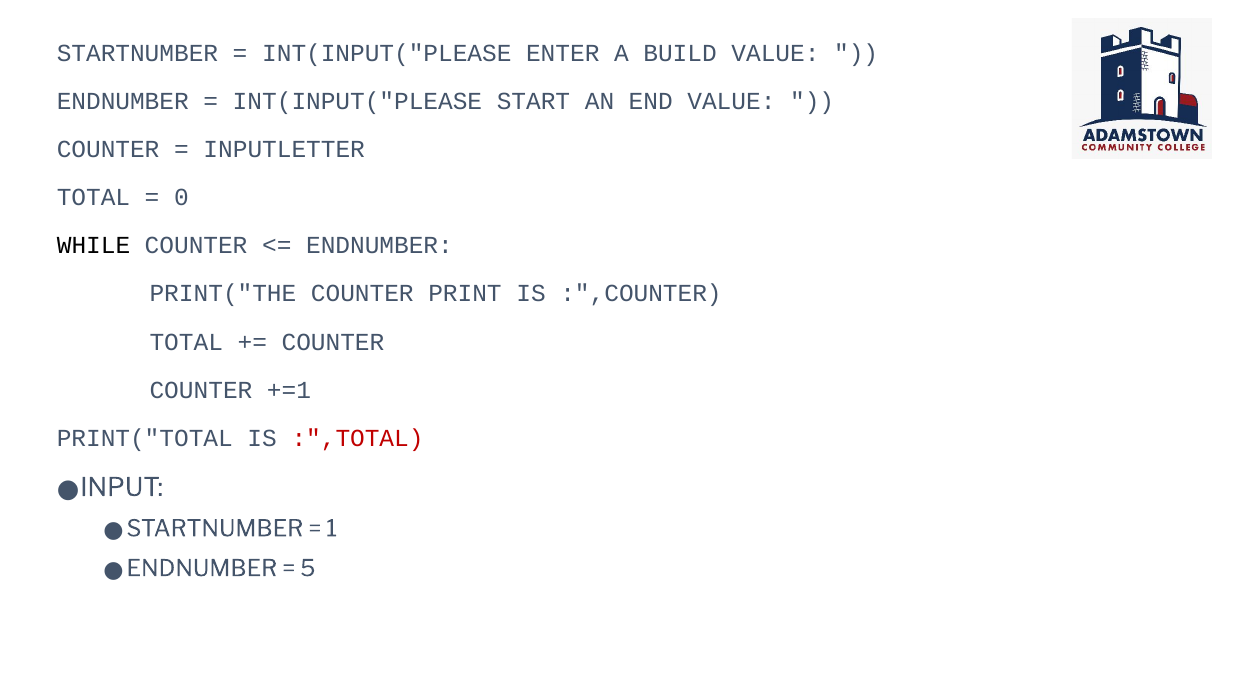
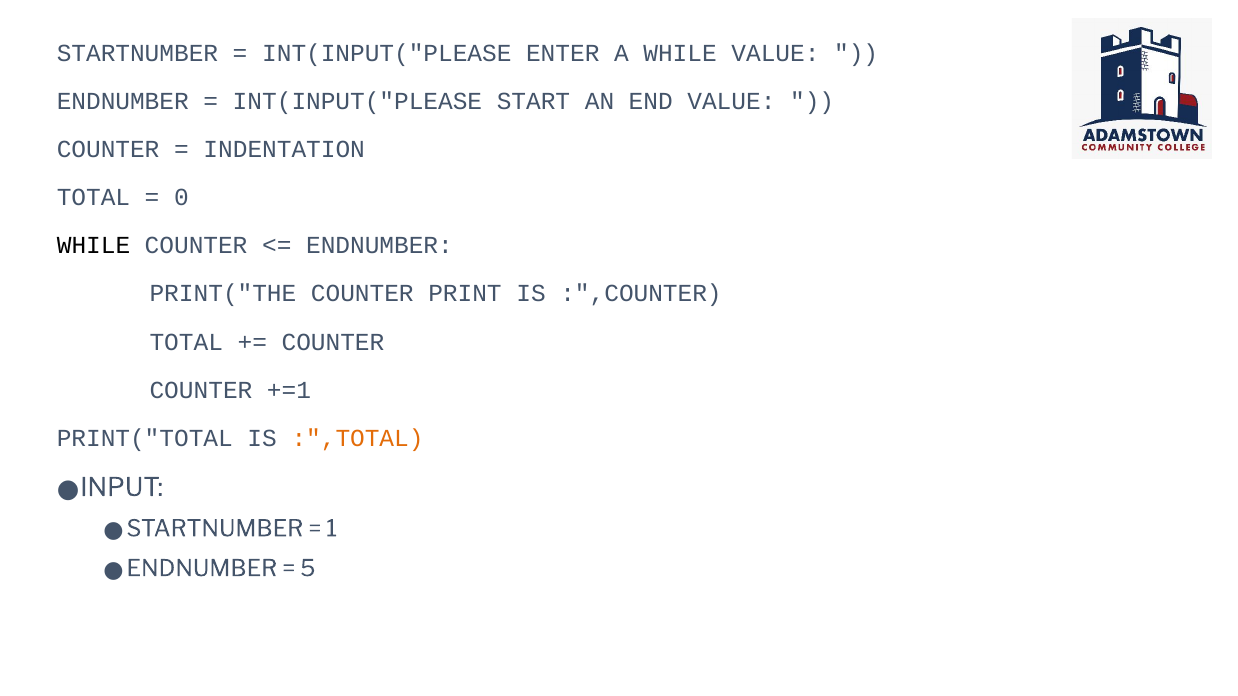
A BUILD: BUILD -> WHILE (680, 54)
INPUTLETTER: INPUTLETTER -> INDENTATION (284, 150)
:",TOTAL colour: red -> orange (358, 438)
